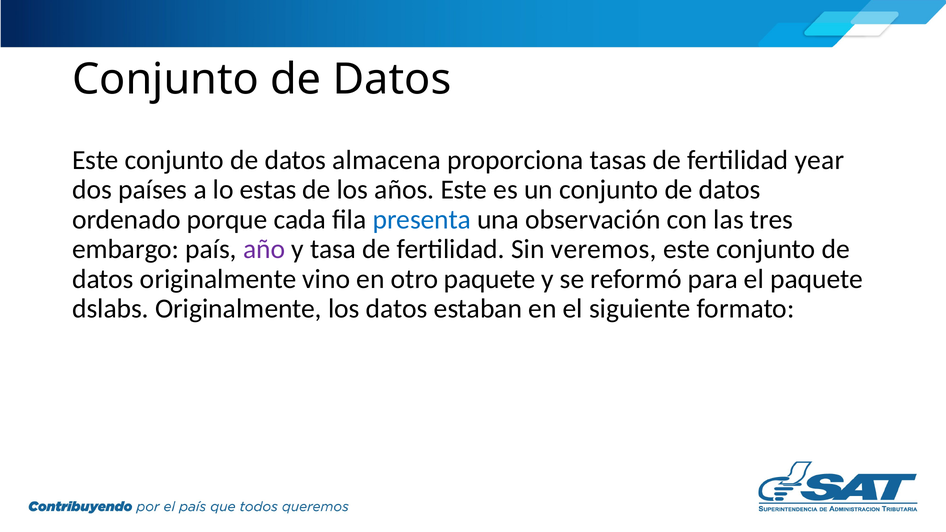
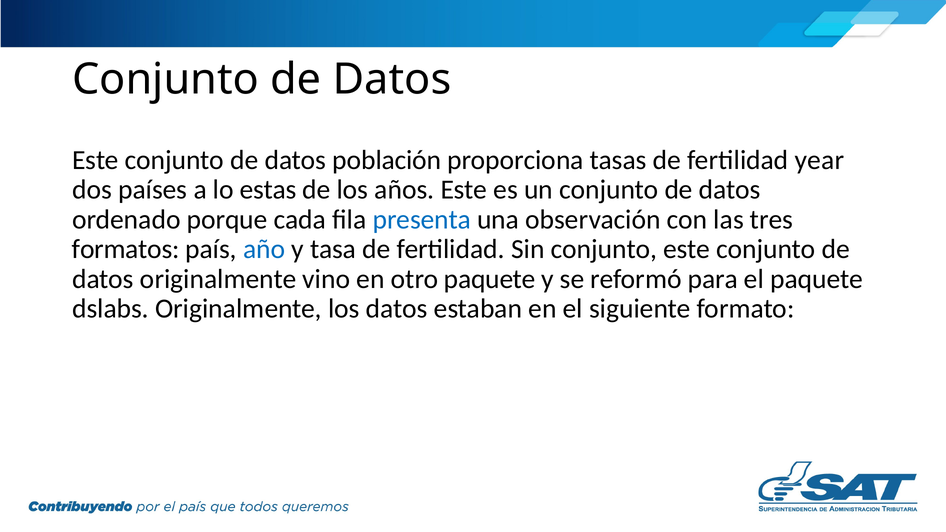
almacena: almacena -> población (387, 160)
embargo: embargo -> formatos (126, 249)
año colour: purple -> blue (264, 249)
Sin veremos: veremos -> conjunto (604, 249)
